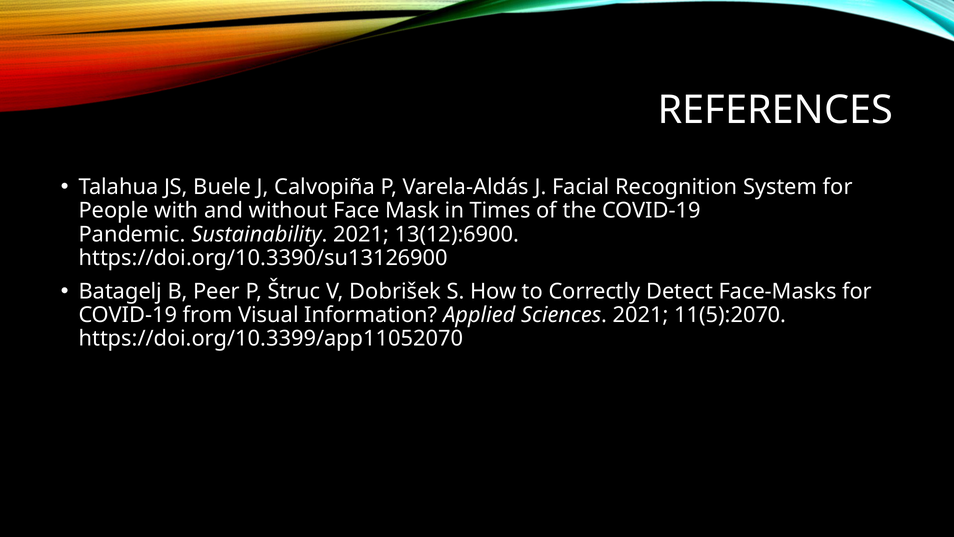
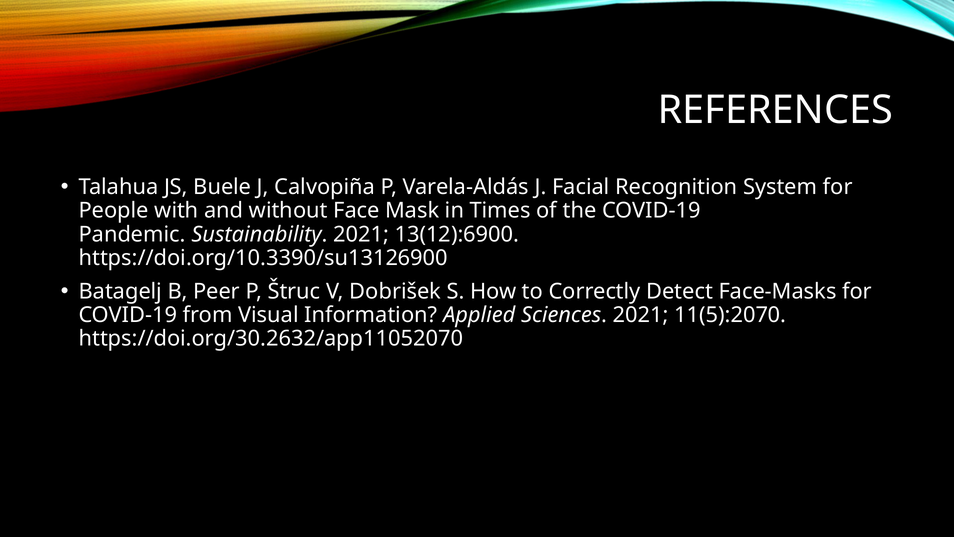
https://doi.org/10.3399/app11052070: https://doi.org/10.3399/app11052070 -> https://doi.org/30.2632/app11052070 (271, 339)
